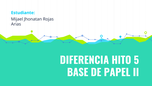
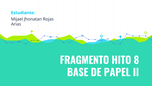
DIFERENCIA: DIFERENCIA -> FRAGMENTO (84, 60)
5: 5 -> 8 (136, 60)
